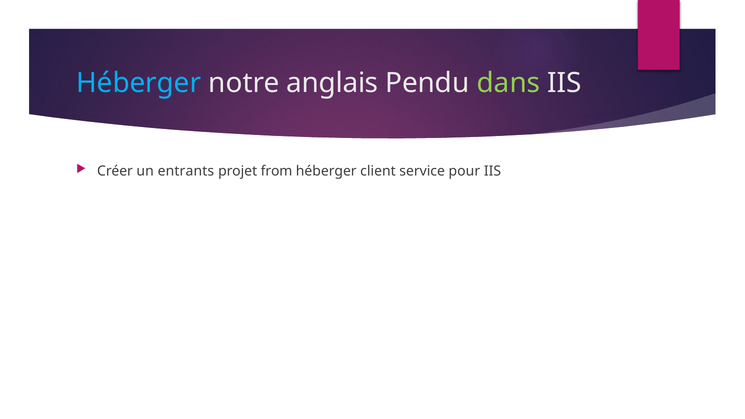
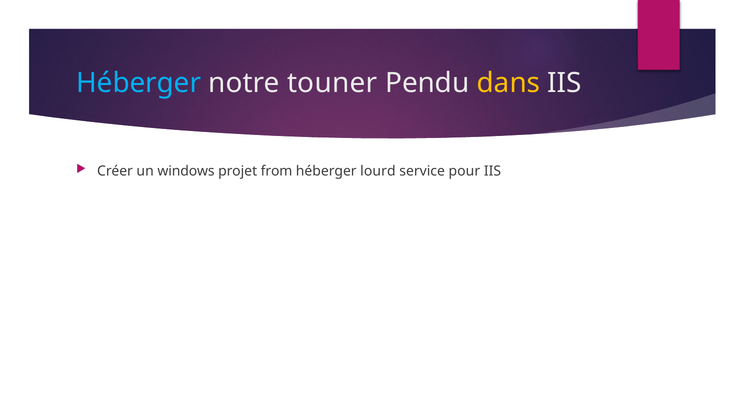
anglais: anglais -> touner (332, 83)
dans colour: light green -> yellow (508, 83)
entrants: entrants -> windows (186, 171)
client: client -> lourd (378, 171)
